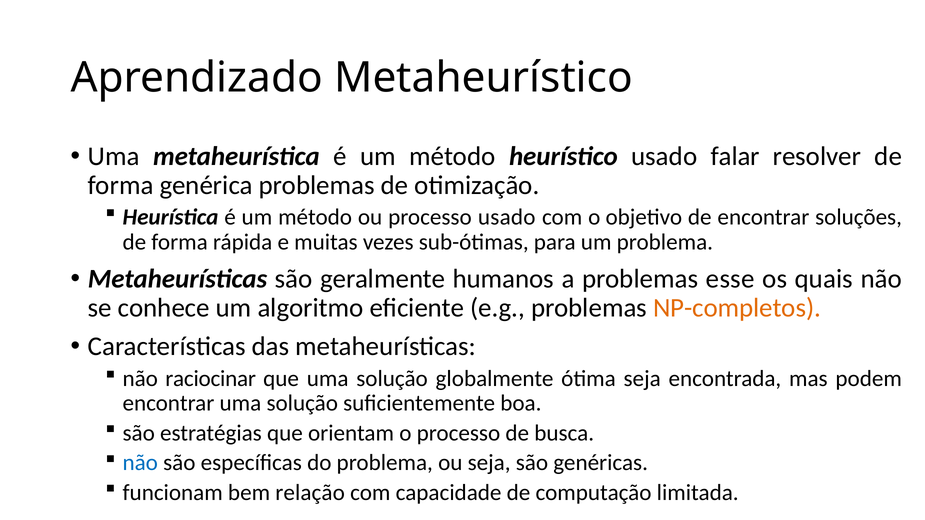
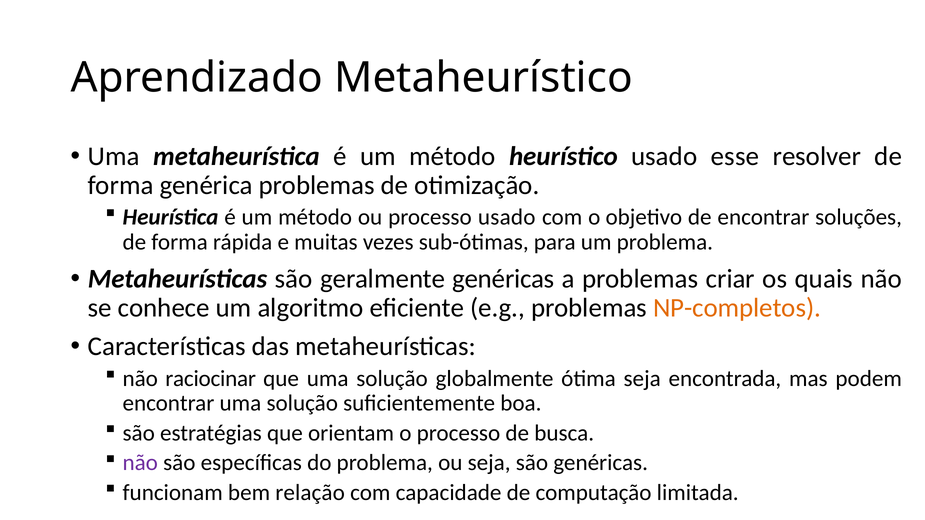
falar: falar -> esse (735, 156)
geralmente humanos: humanos -> genéricas (503, 279)
esse: esse -> criar (730, 279)
não colour: blue -> purple (140, 463)
